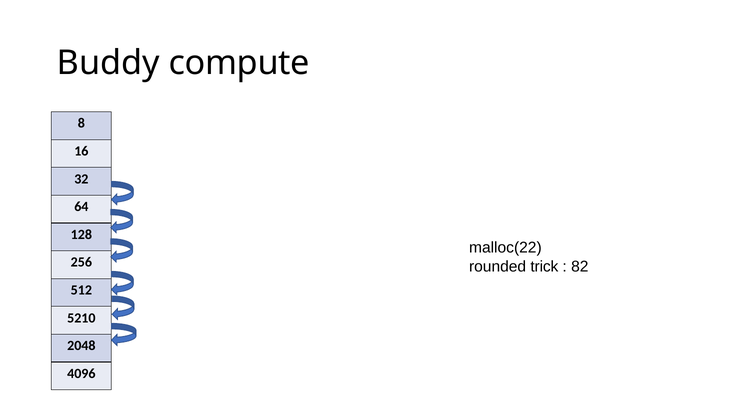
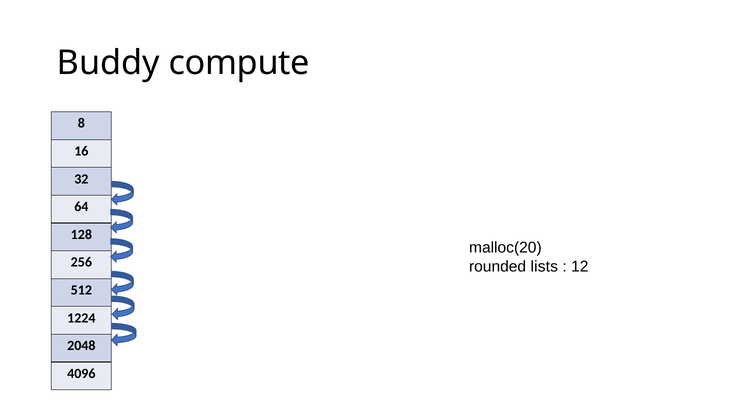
malloc(22: malloc(22 -> malloc(20 (505, 248)
trick: trick -> lists (544, 267)
82: 82 -> 12 (580, 267)
5210: 5210 -> 1224 (81, 318)
